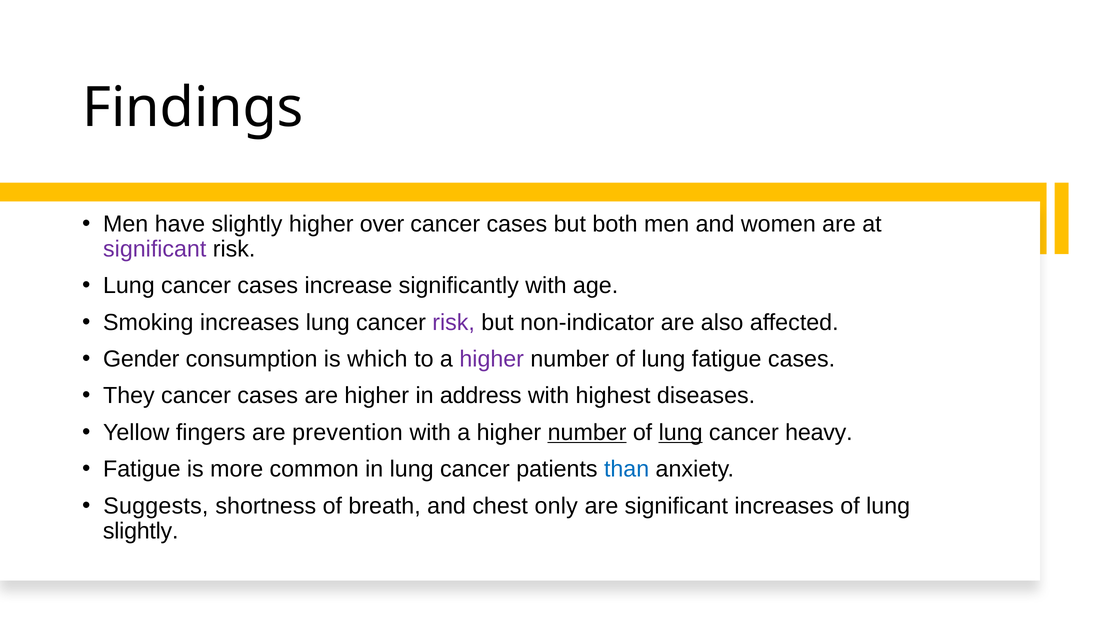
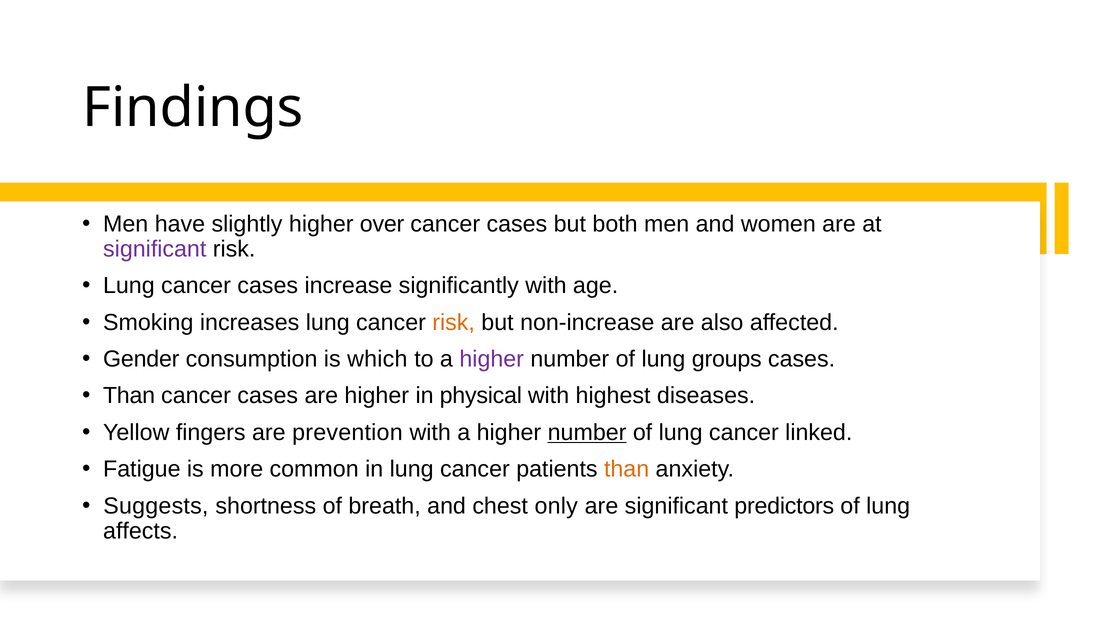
risk colour: purple -> orange (454, 322)
non-indicator: non-indicator -> non-increase (587, 322)
lung fatigue: fatigue -> groups (727, 359)
They: They -> Than (129, 396)
address: address -> physical (481, 396)
lung underline: present -> none (681, 432)
heavy: heavy -> linked (819, 432)
than colour: blue -> orange (627, 469)
significant increases: increases -> predictors (784, 506)
slightly: slightly -> affects (141, 531)
